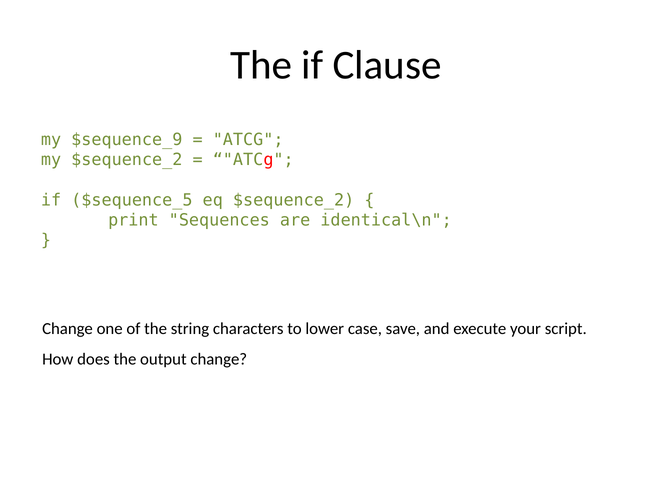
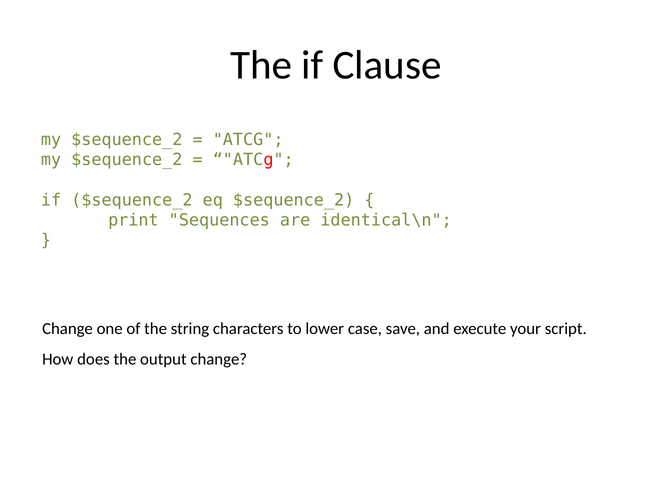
$sequence_9: $sequence_9 -> $sequence_2 (127, 140)
if $sequence_5: $sequence_5 -> $sequence_2 (132, 200)
